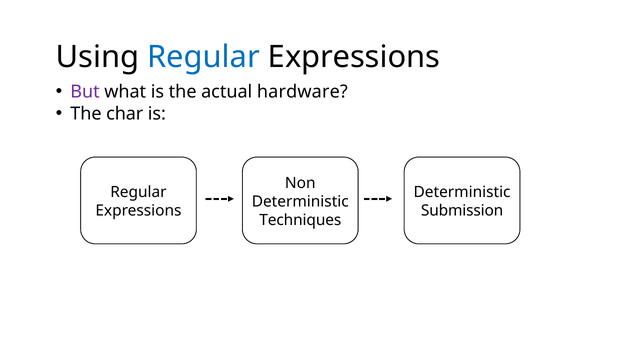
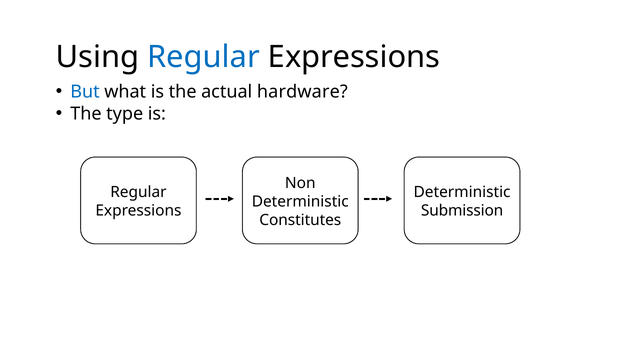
But colour: purple -> blue (85, 92)
char: char -> type (125, 114)
Techniques: Techniques -> Constitutes (300, 220)
